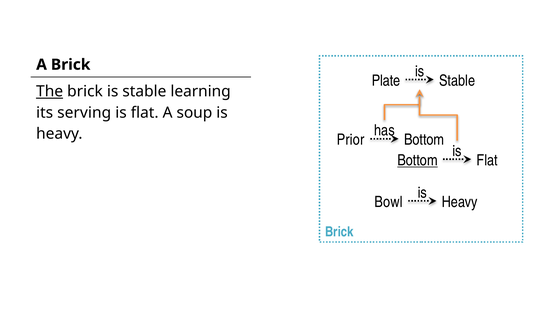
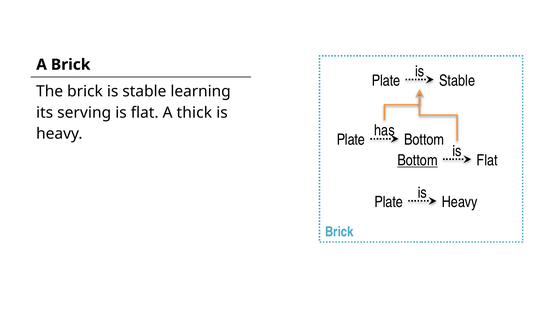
The underline: present -> none (50, 91)
soup: soup -> thick (194, 113)
Prior: Prior -> Plate (351, 140)
Bowl: Bowl -> Plate (389, 202)
